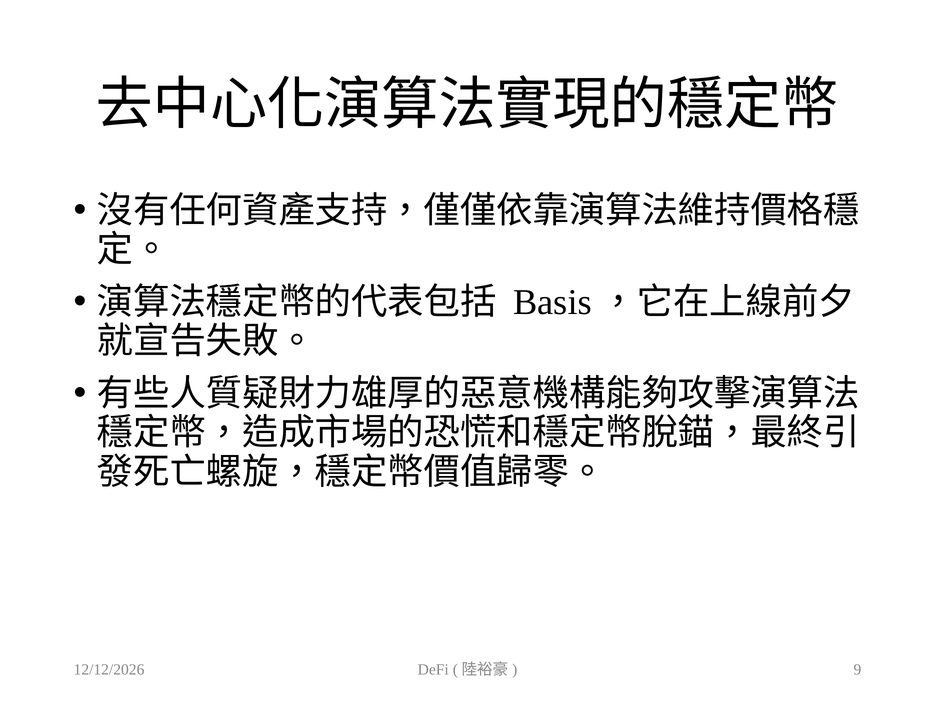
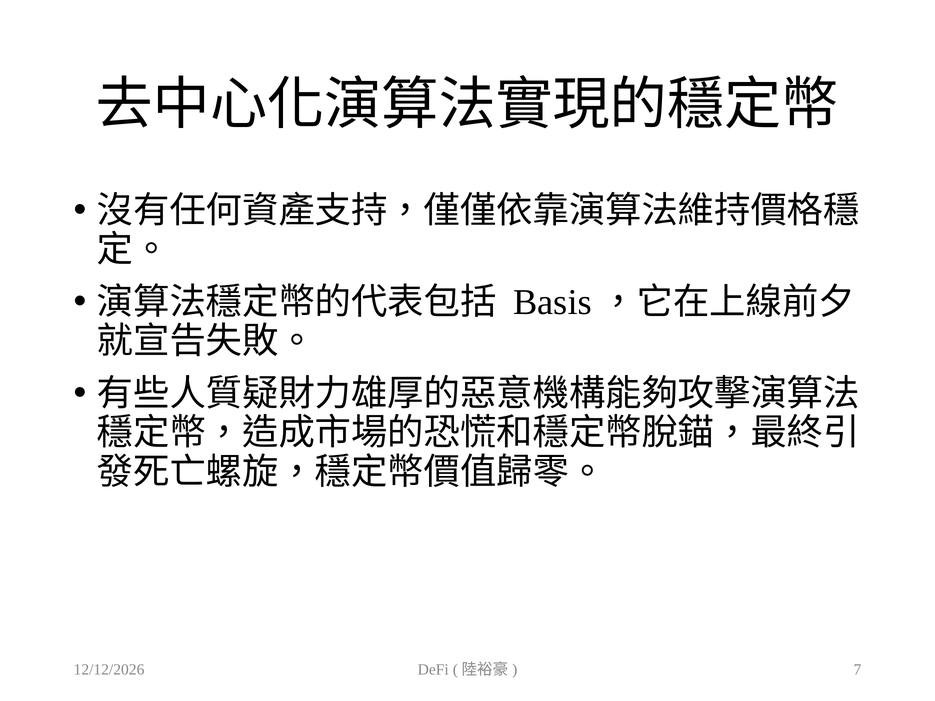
9: 9 -> 7 (857, 670)
